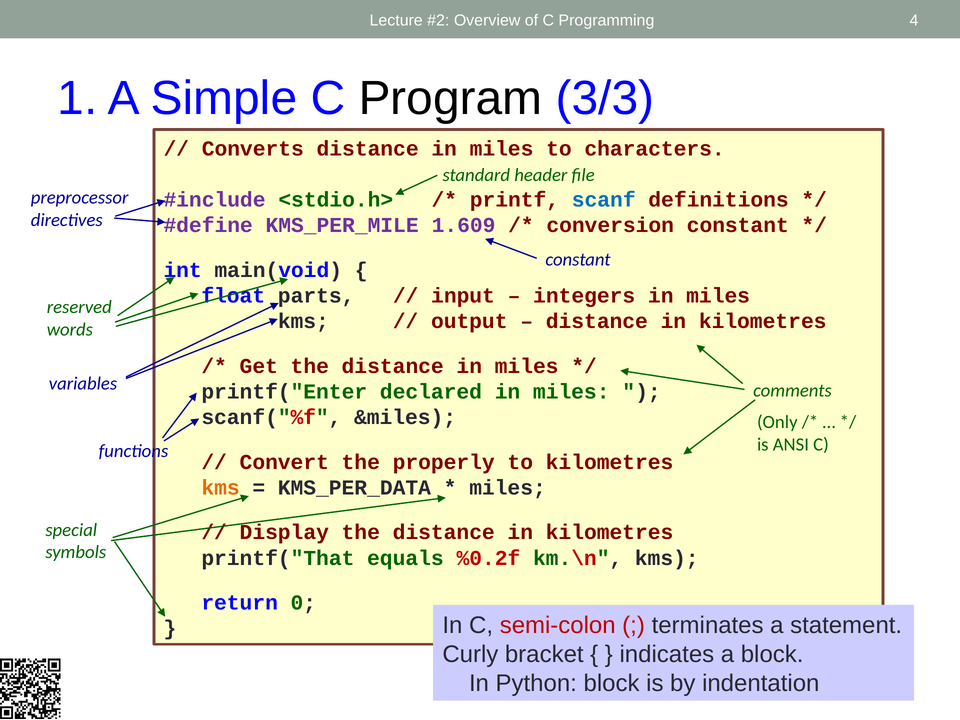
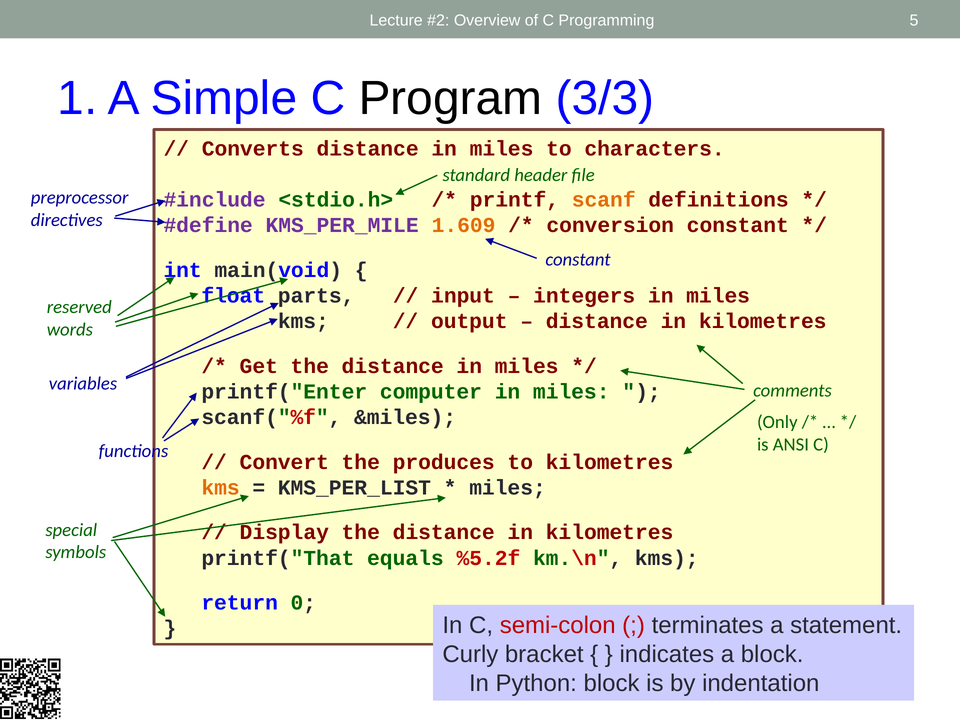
4: 4 -> 5 (914, 20)
scanf colour: blue -> orange (604, 200)
1.609 colour: purple -> orange (464, 225)
declared: declared -> computer (431, 392)
properly: properly -> produces (444, 462)
KMS_PER_DATA: KMS_PER_DATA -> KMS_PER_LIST (354, 488)
%0.2f: %0.2f -> %5.2f (489, 558)
